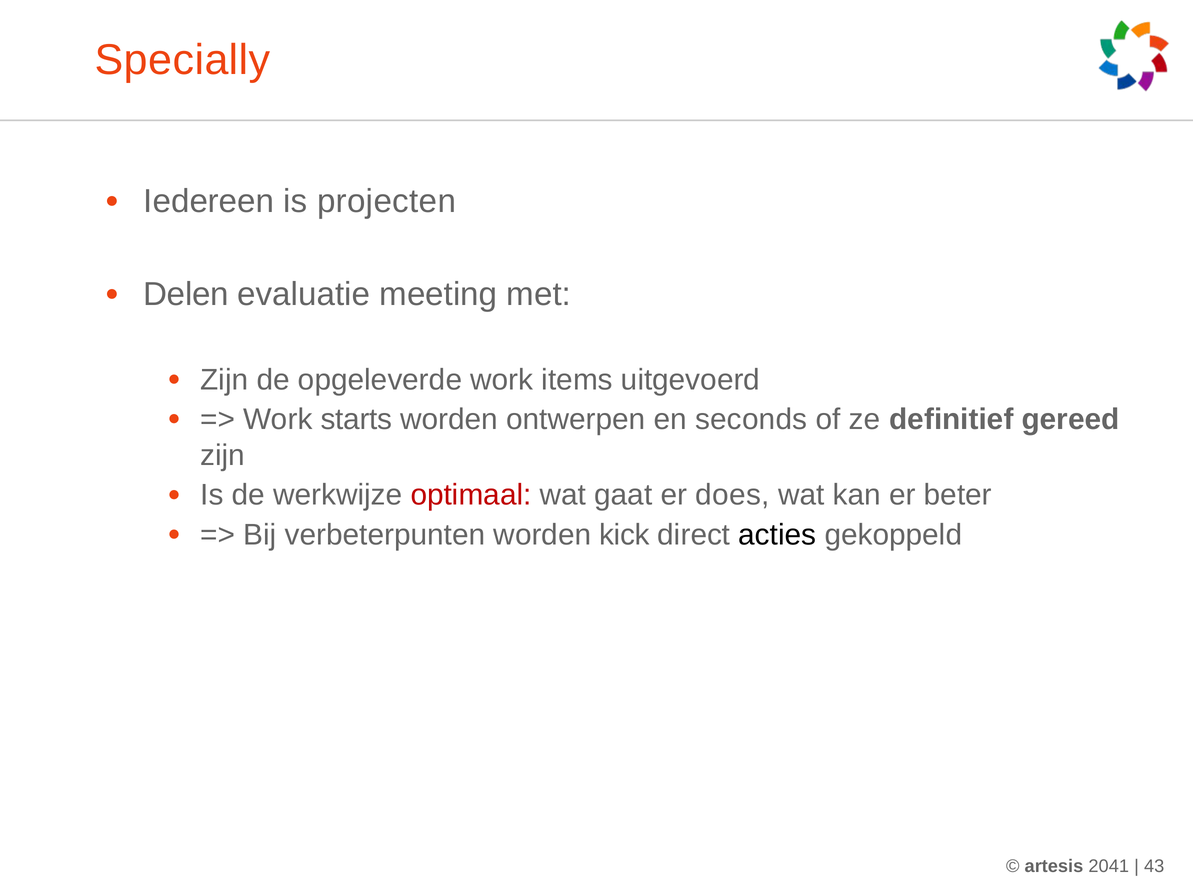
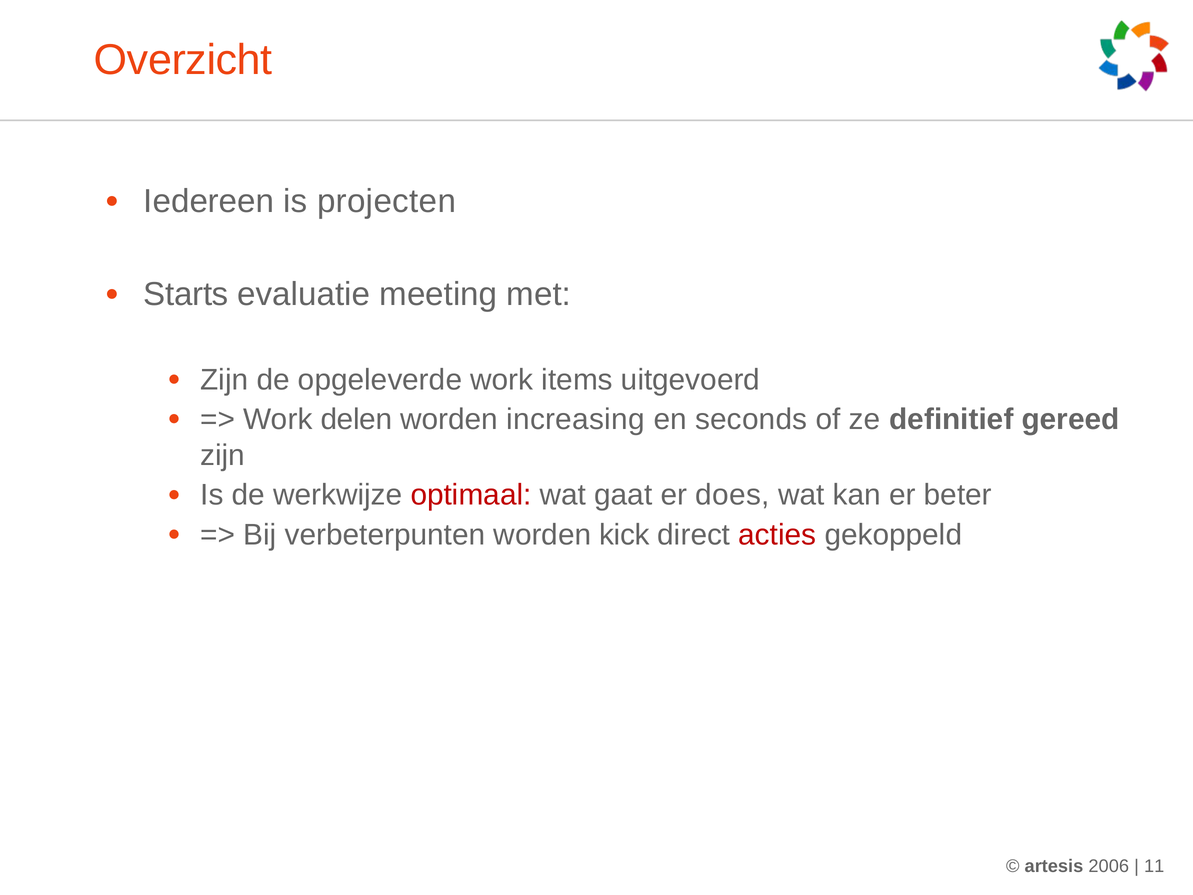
Specially: Specially -> Overzicht (183, 60)
Delen: Delen -> Starts (186, 294)
starts: starts -> delen (356, 419)
ontwerpen: ontwerpen -> increasing (576, 419)
acties colour: black -> red (777, 535)
2041: 2041 -> 2006 (1109, 866)
43: 43 -> 11 (1154, 866)
